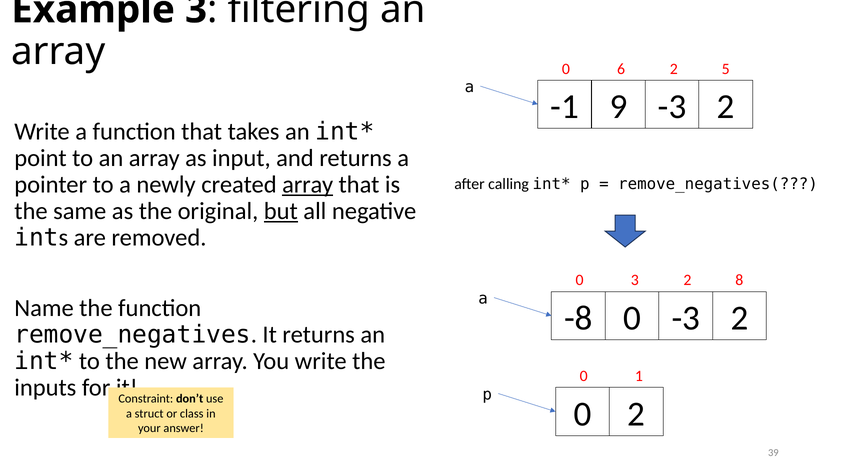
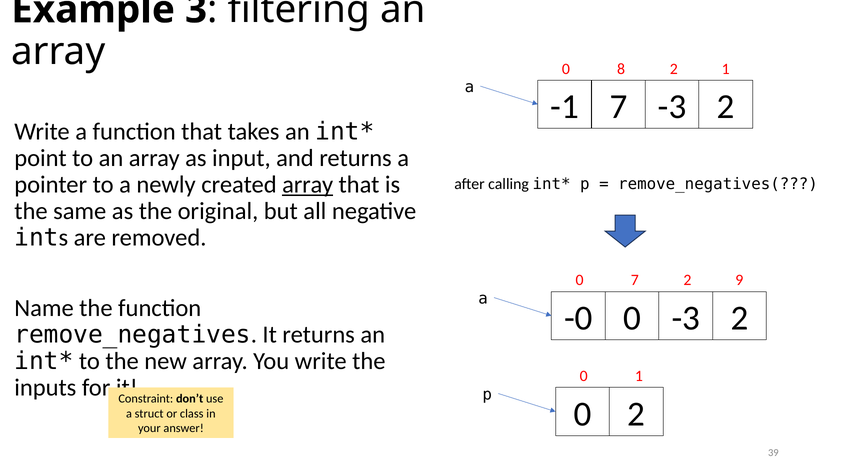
6: 6 -> 8 (621, 69)
2 5: 5 -> 1 (726, 69)
-1 9: 9 -> 7 (619, 107)
but underline: present -> none (281, 211)
0 3: 3 -> 7 (635, 280)
8: 8 -> 9 (739, 280)
-8: -8 -> -0 (578, 318)
